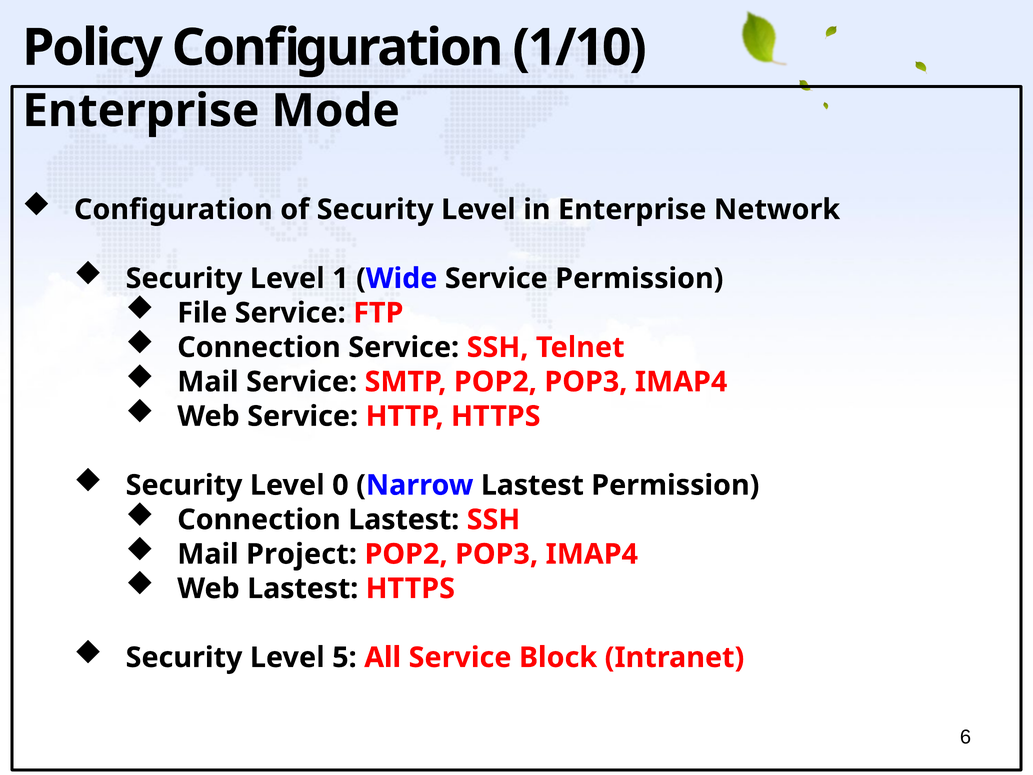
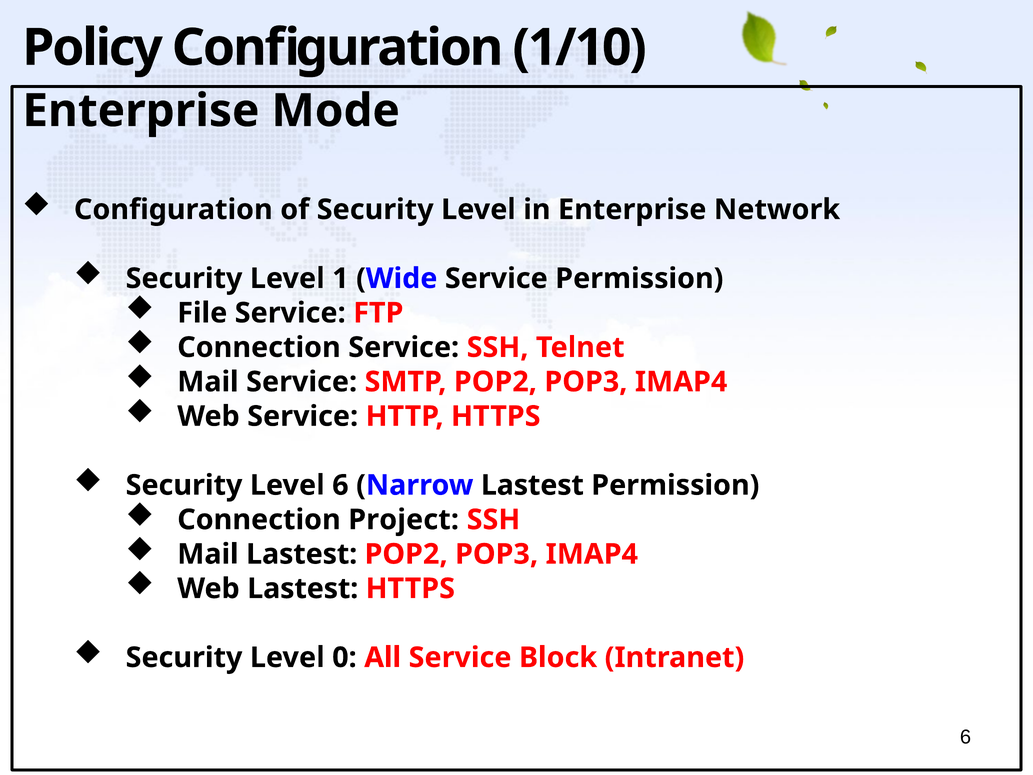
Level 0: 0 -> 6 (340, 485)
Connection Lastest: Lastest -> Project (404, 520)
Mail Project: Project -> Lastest (302, 554)
5: 5 -> 0 (344, 657)
